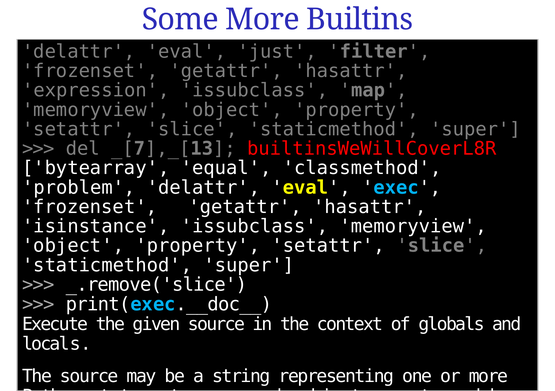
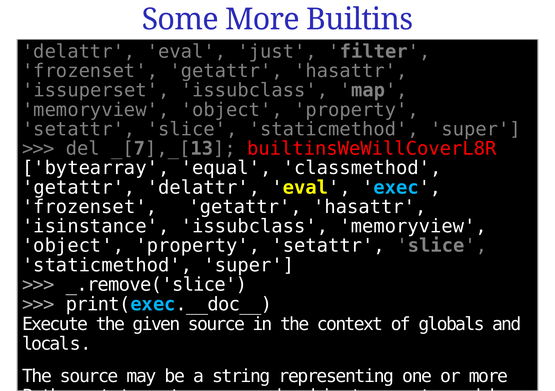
expression: expression -> issuperset (96, 90)
problem: problem -> getattr (79, 187)
